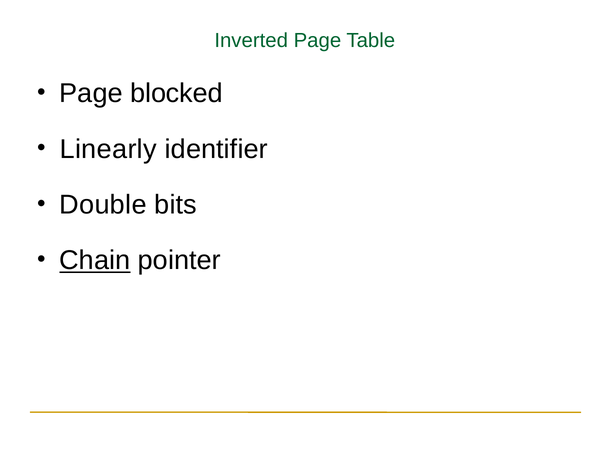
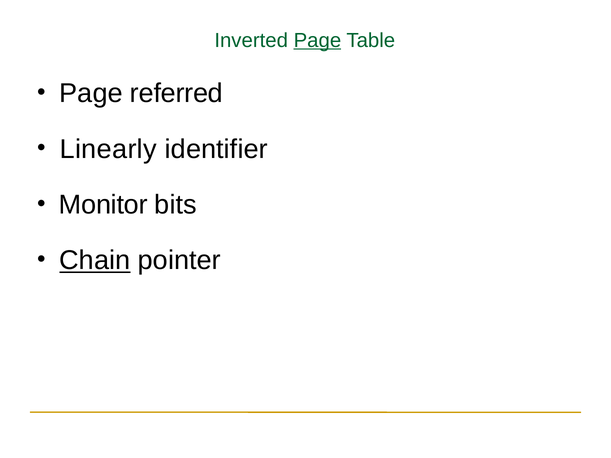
Page underline: none -> present (317, 40)
blocked: blocked -> referred (177, 94)
Double: Double -> Monitor (103, 205)
